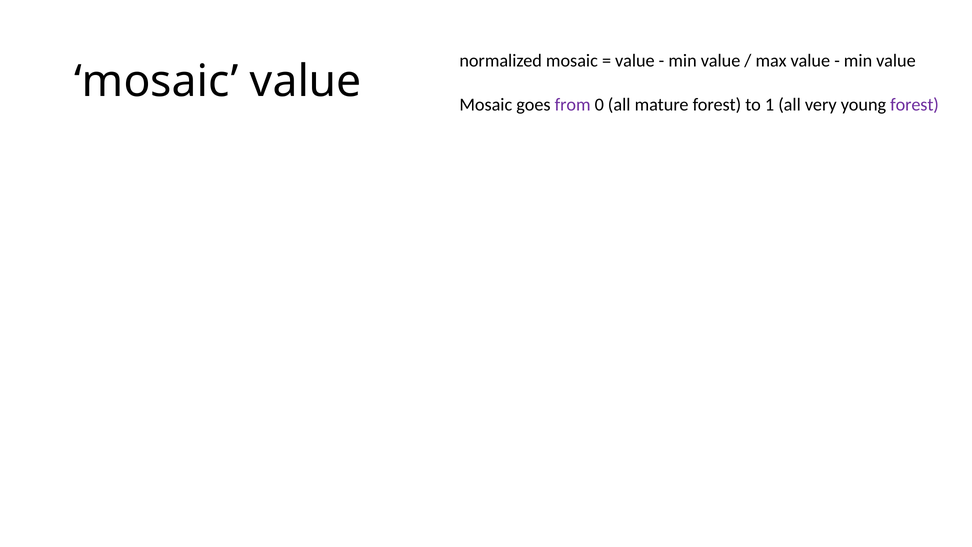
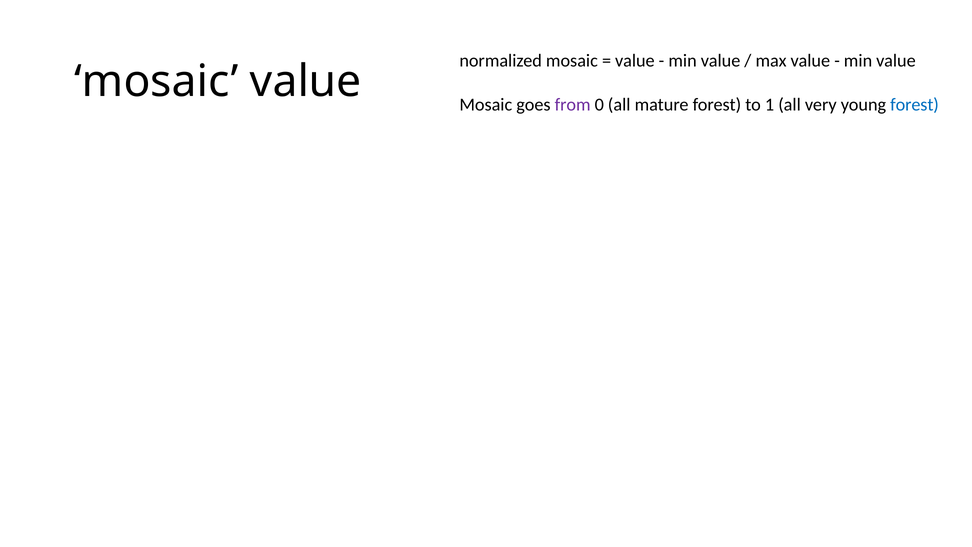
forest colour: purple -> blue (915, 105)
